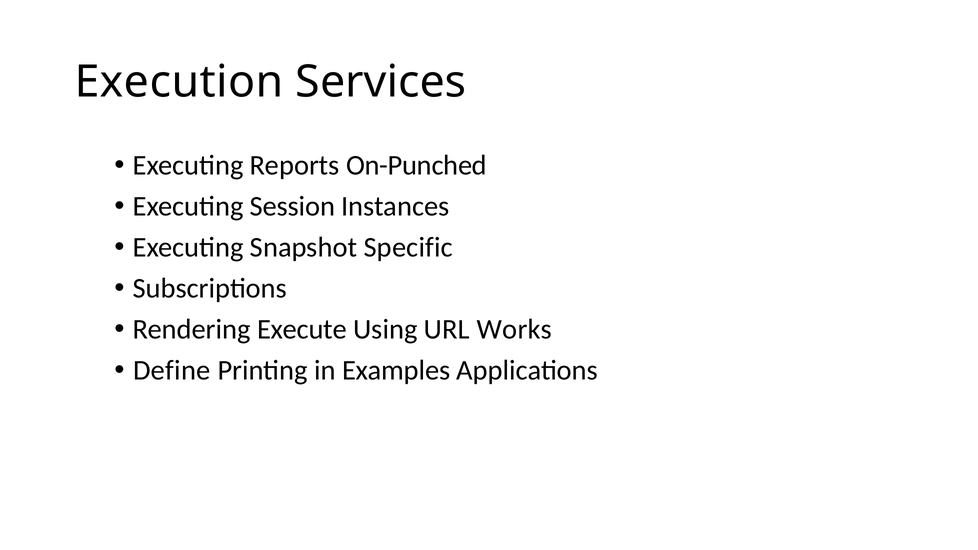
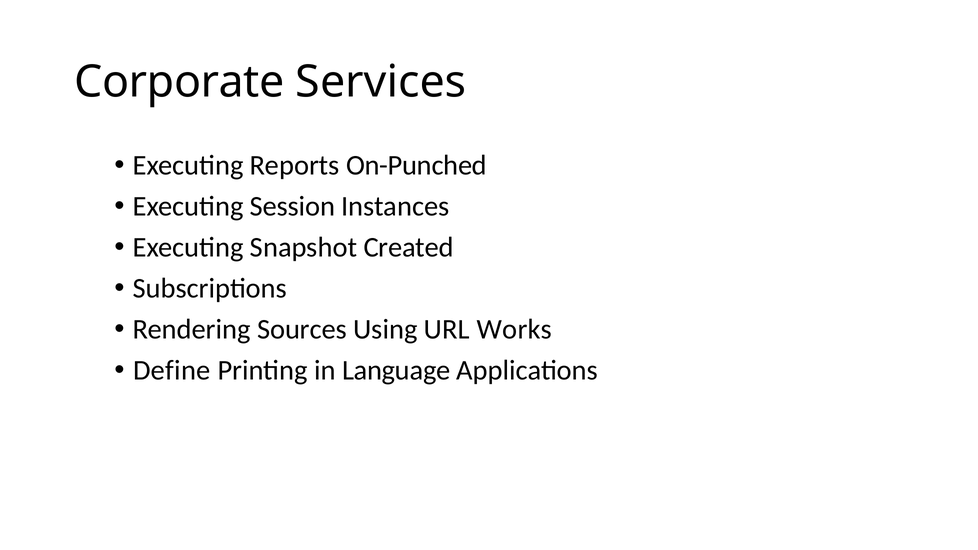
Execution: Execution -> Corporate (179, 82)
Specific: Specific -> Created (409, 248)
Execute: Execute -> Sources (302, 330)
Examples: Examples -> Language (396, 371)
